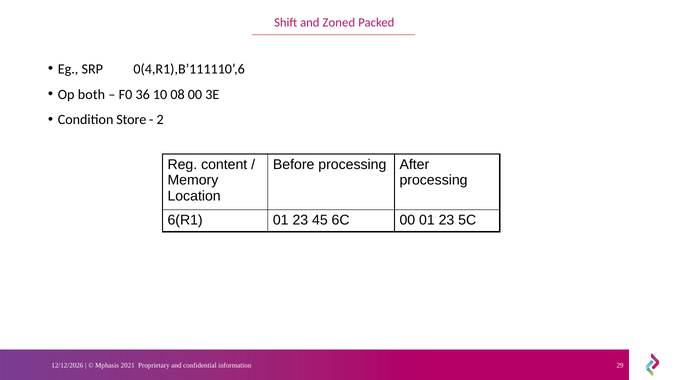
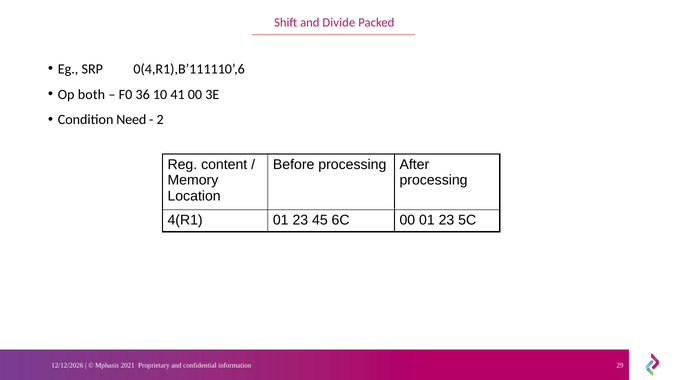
Zoned: Zoned -> Divide (339, 22)
08: 08 -> 41 (178, 94)
Store: Store -> Need (131, 120)
6(R1: 6(R1 -> 4(R1 (185, 220)
